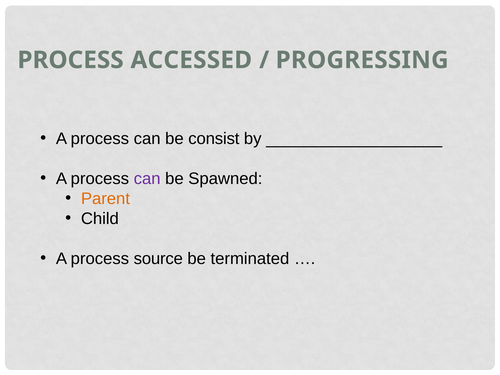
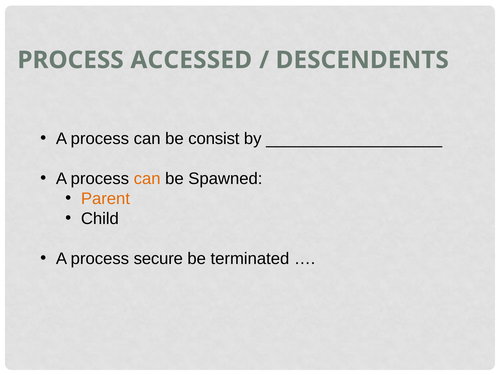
PROGRESSING: PROGRESSING -> DESCENDENTS (362, 60)
can colour: purple -> orange (147, 179)
source: source -> secure (158, 259)
